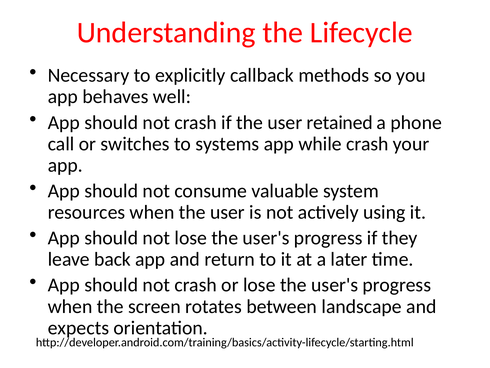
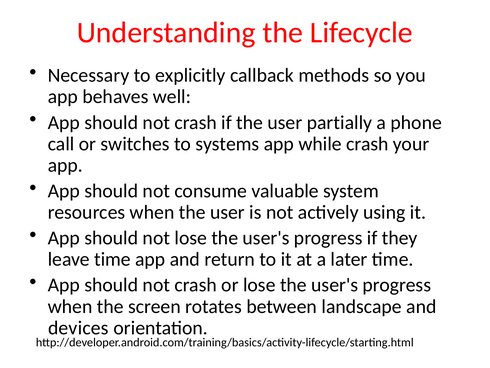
retained: retained -> partially (339, 122)
leave back: back -> time (112, 259)
expects: expects -> devices (78, 327)
